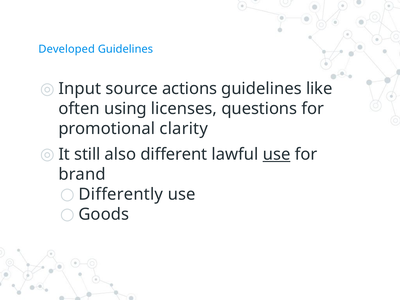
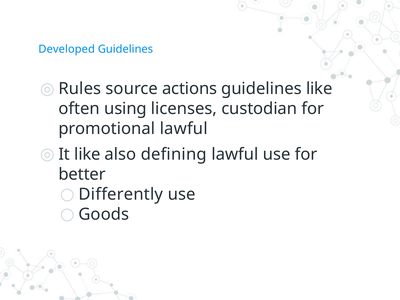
Input: Input -> Rules (80, 89)
questions: questions -> custodian (259, 109)
promotional clarity: clarity -> lawful (184, 129)
It still: still -> like (87, 154)
different: different -> defining (174, 154)
use underline: present -> none (277, 154)
brand: brand -> better (82, 174)
